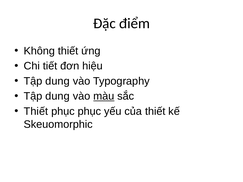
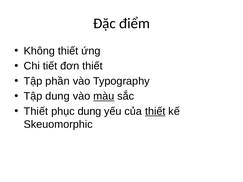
đơn hiệu: hiệu -> thiết (93, 66)
dung: dung -> phần (58, 81)
phục phục: phục -> dung (90, 111)
thiết underline: none -> present (155, 111)
